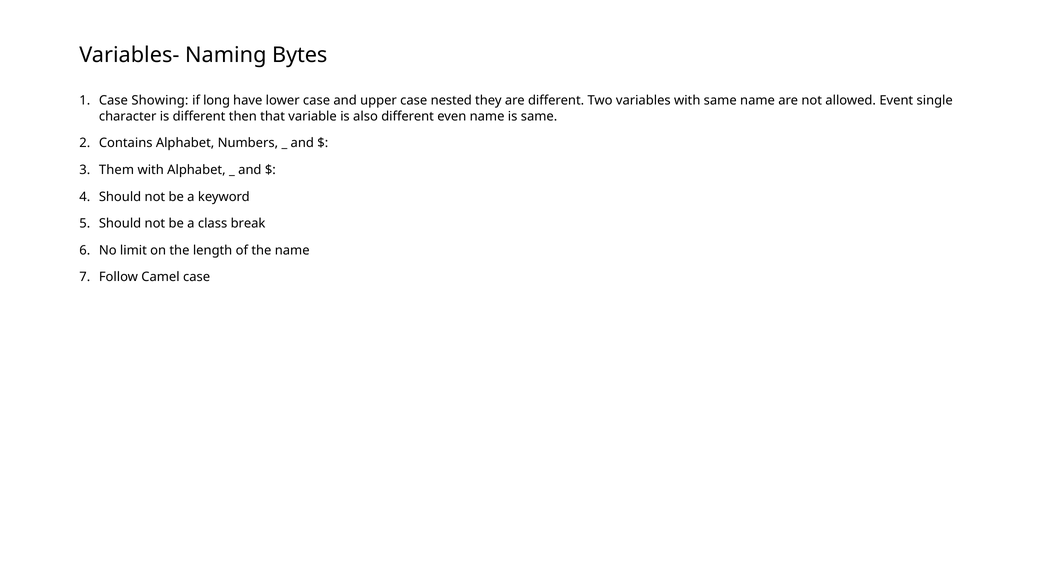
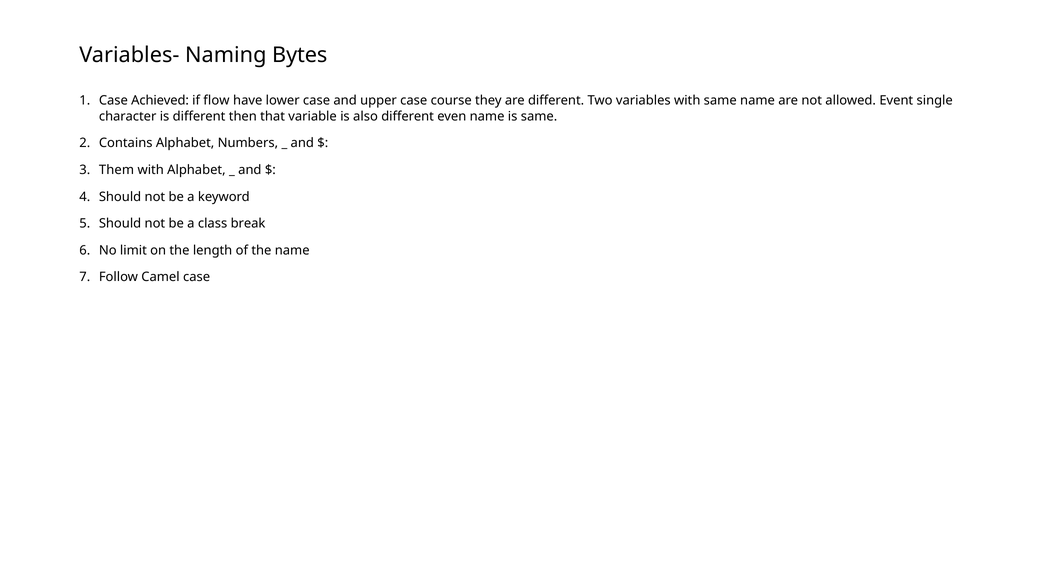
Showing: Showing -> Achieved (160, 100)
long: long -> flow (216, 100)
nested: nested -> course (451, 100)
